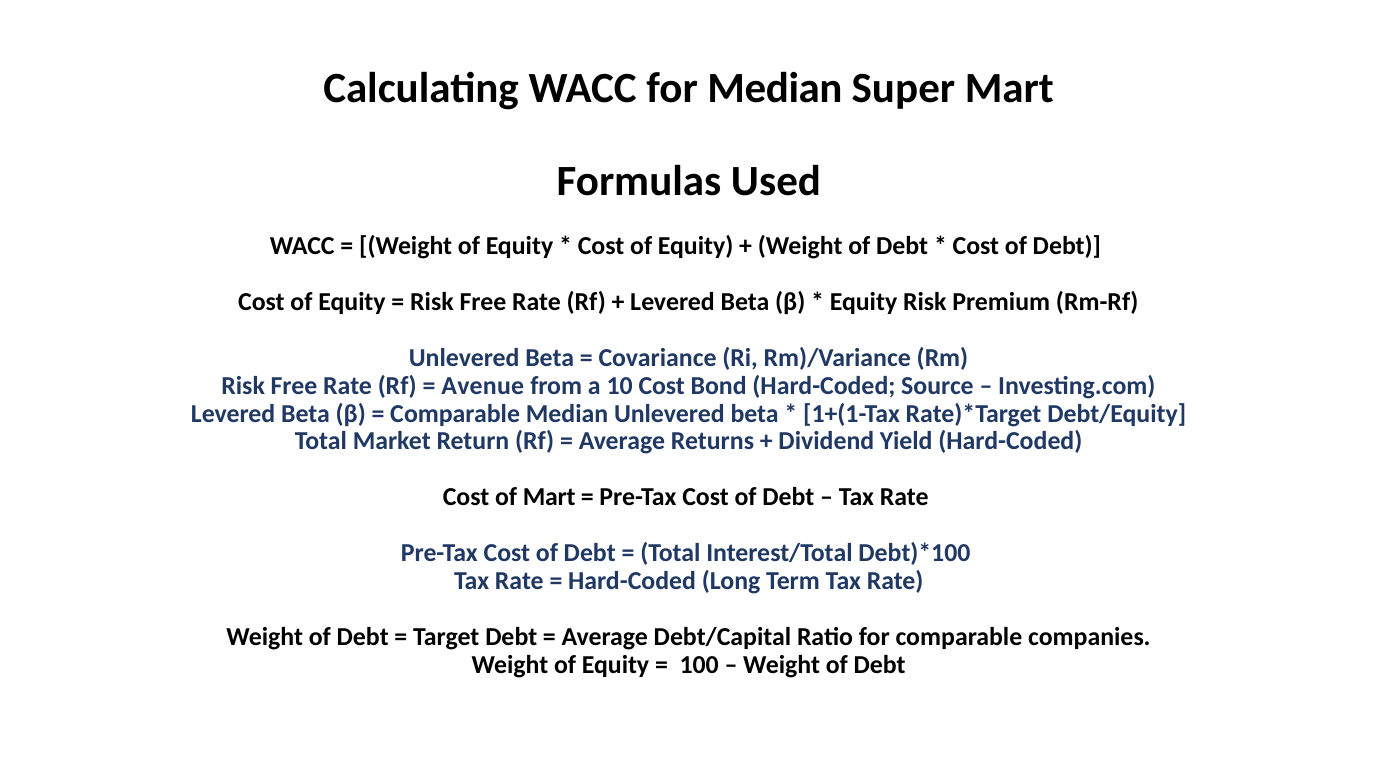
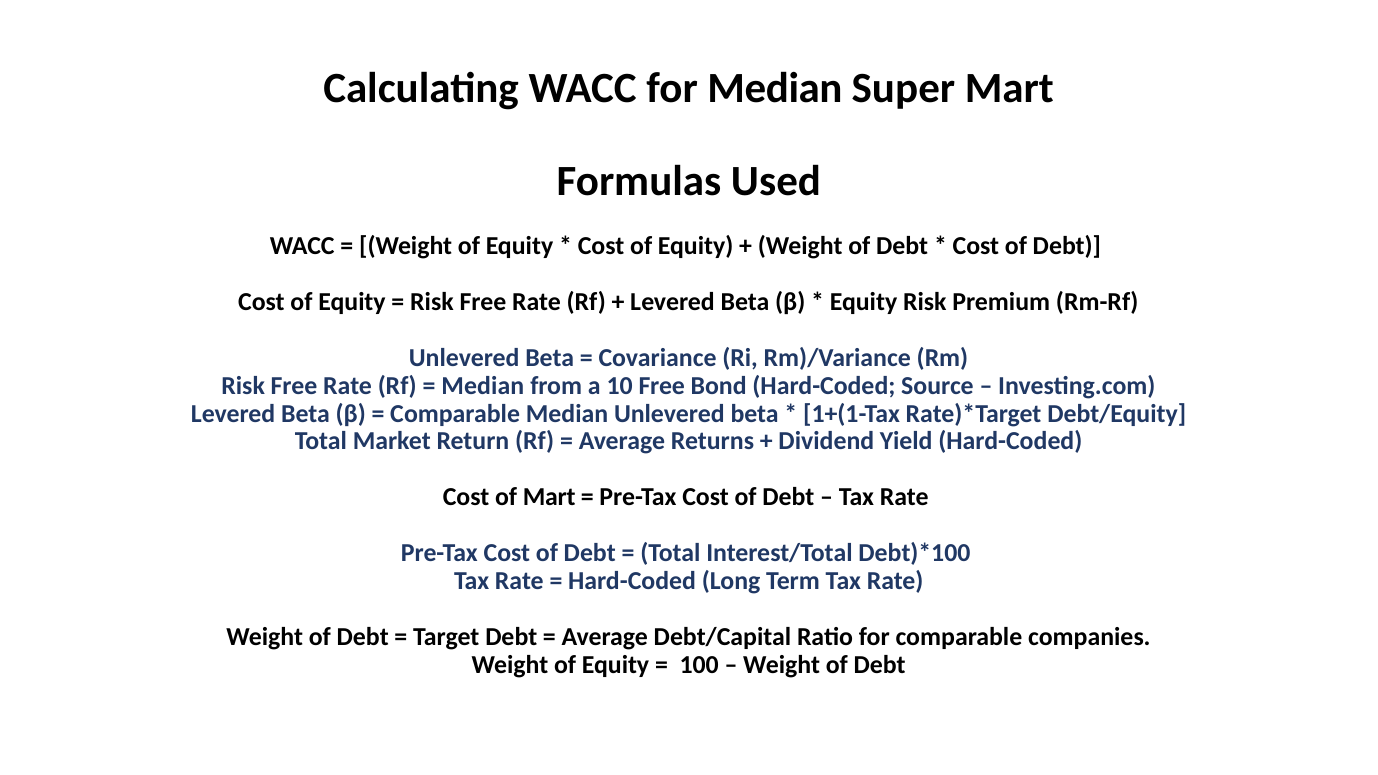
Avenue: Avenue -> Median (483, 386)
10 Cost: Cost -> Free (662, 386)
